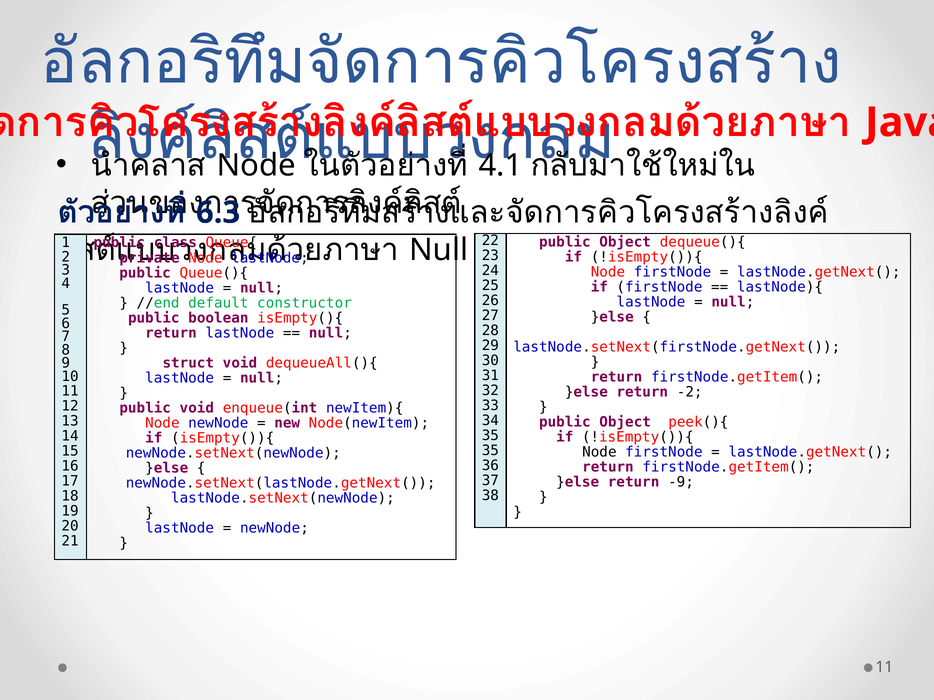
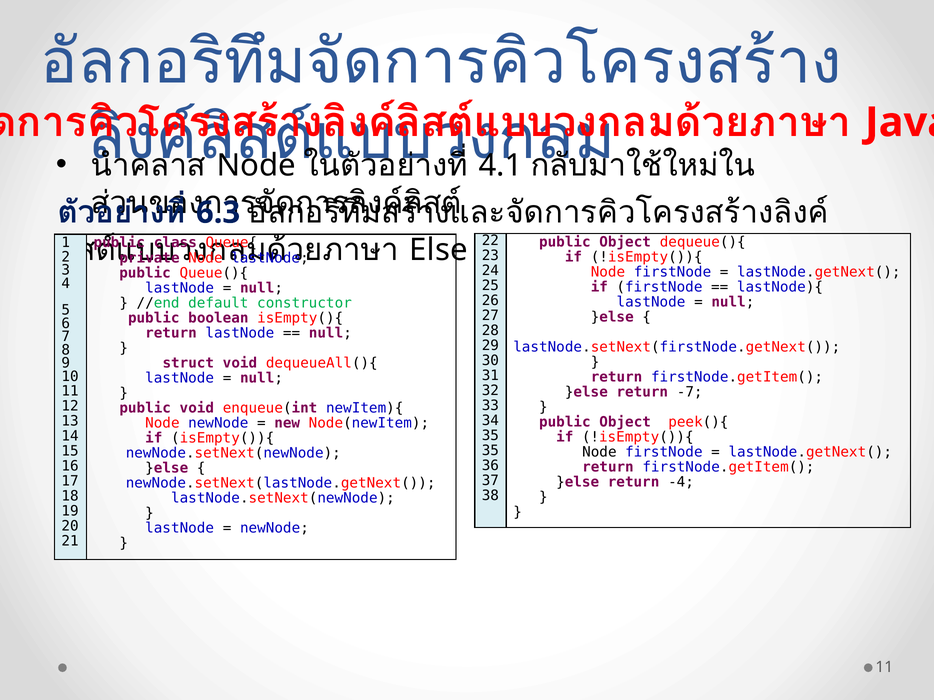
Null: Null -> Else (439, 250)
-2: -2 -> -7 (690, 392)
-9: -9 -> -4 (681, 482)
